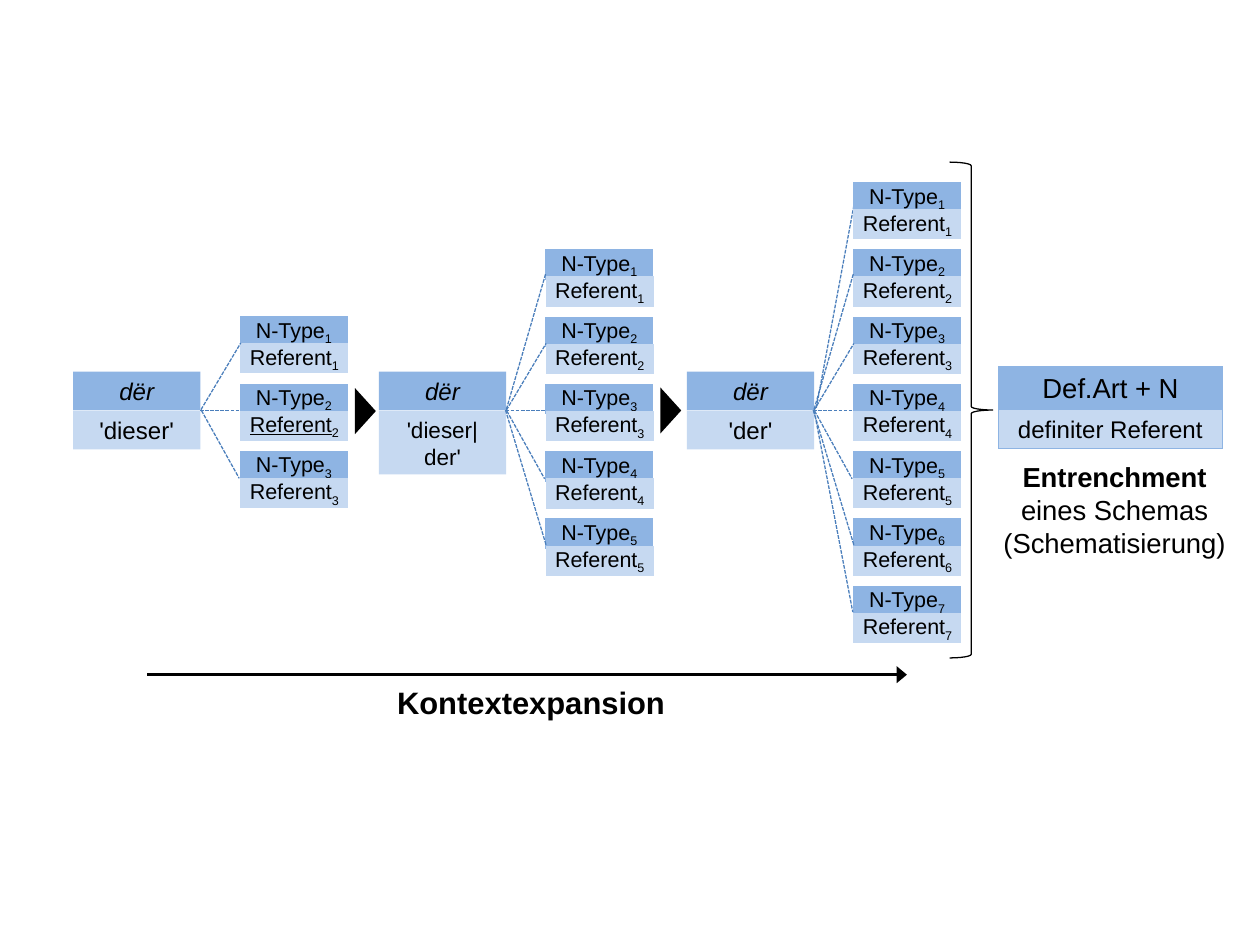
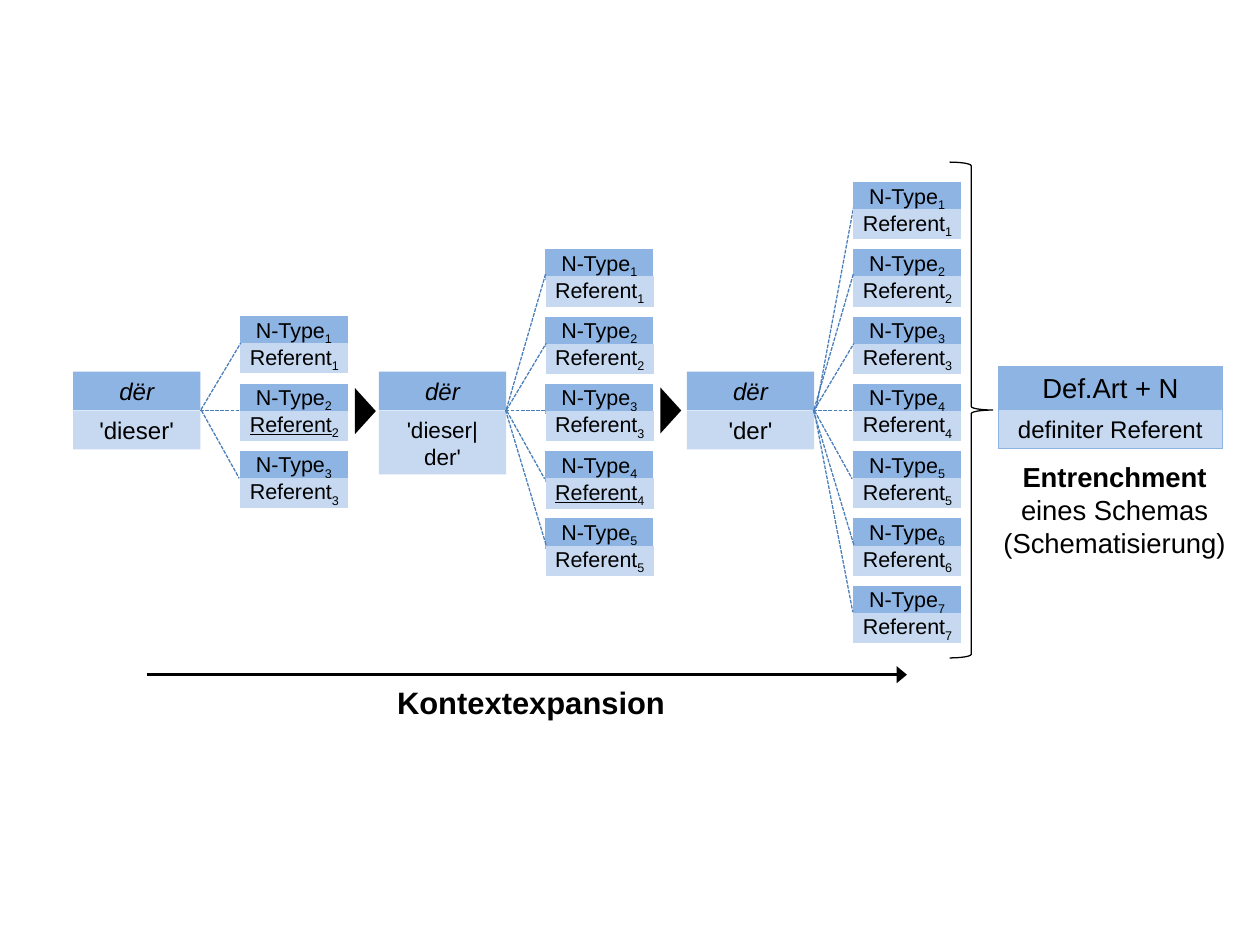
Referent underline: none -> present (596, 493)
